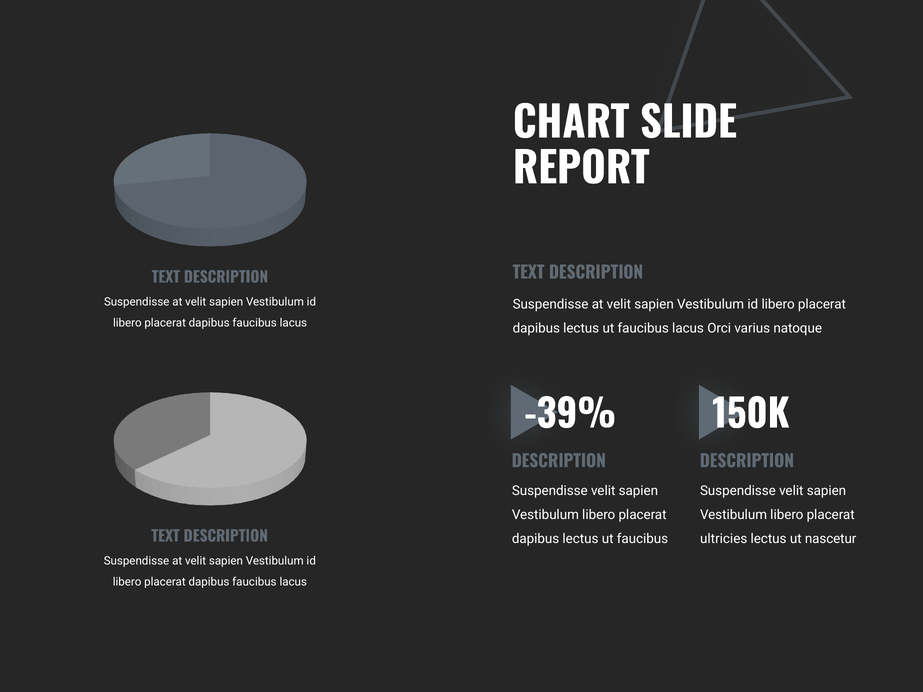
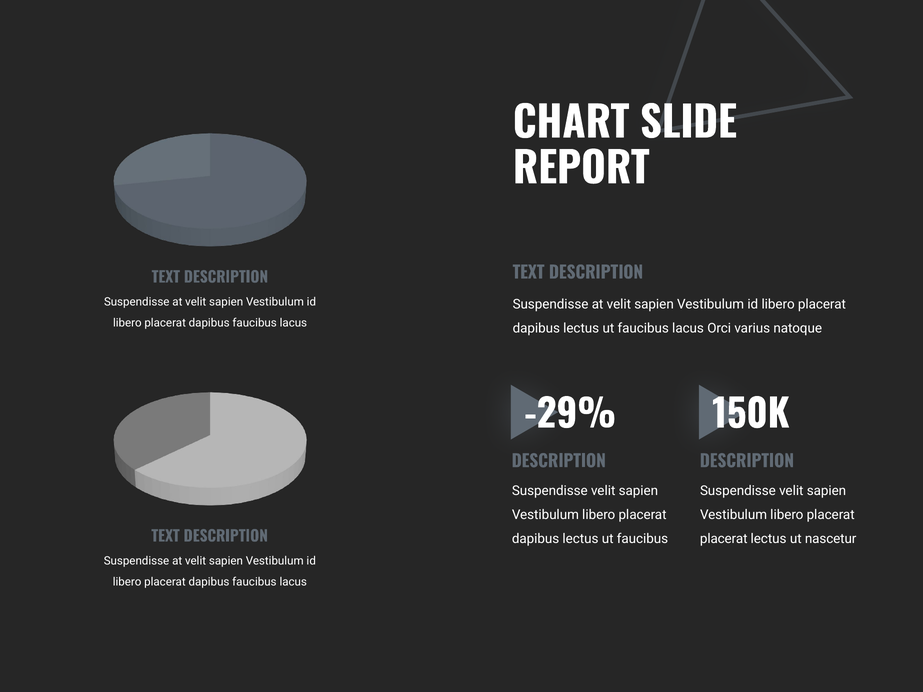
-39%: -39% -> -29% (570, 415)
ultricies: ultricies -> placerat (724, 539)
